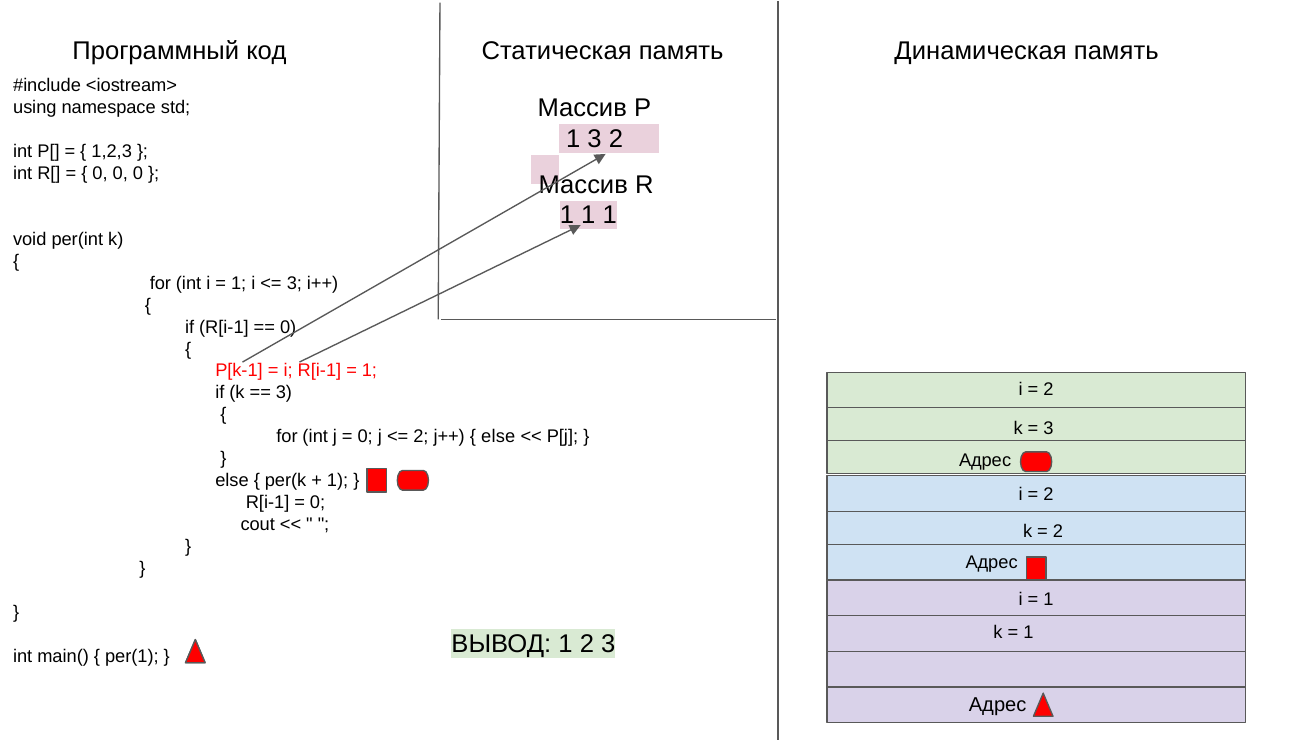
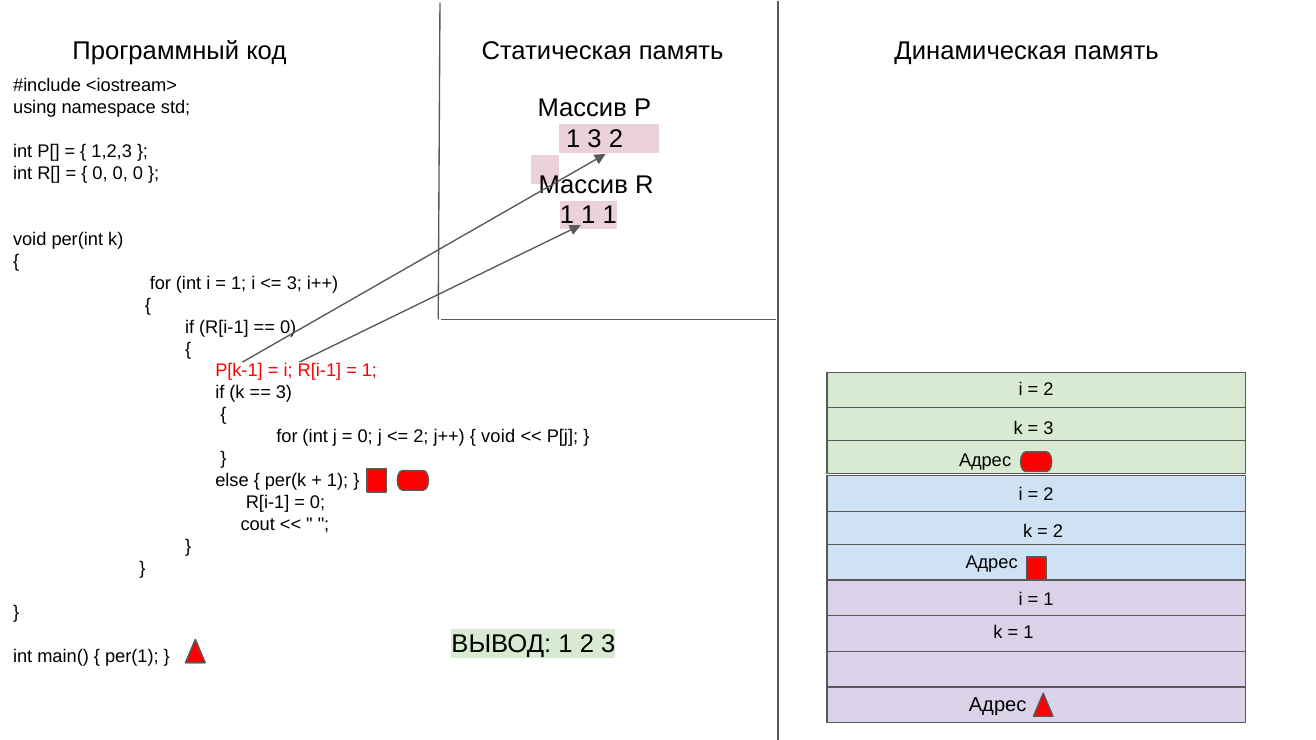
else: else -> void (498, 437)
